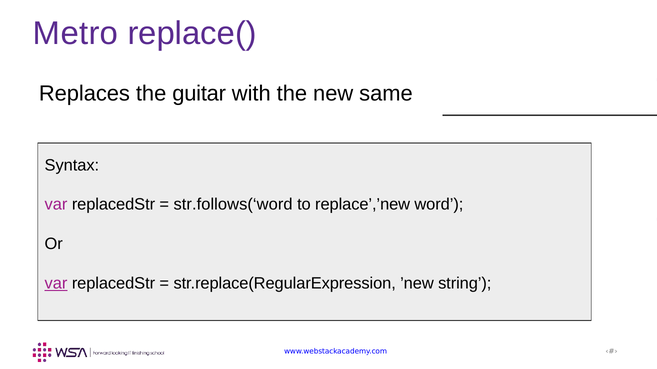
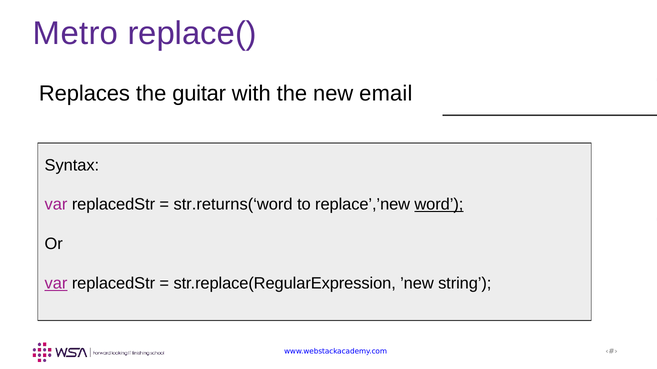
same: same -> email (386, 93)
str.follows(‘word: str.follows(‘word -> str.returns(‘word (233, 205)
word underline: none -> present (439, 205)
